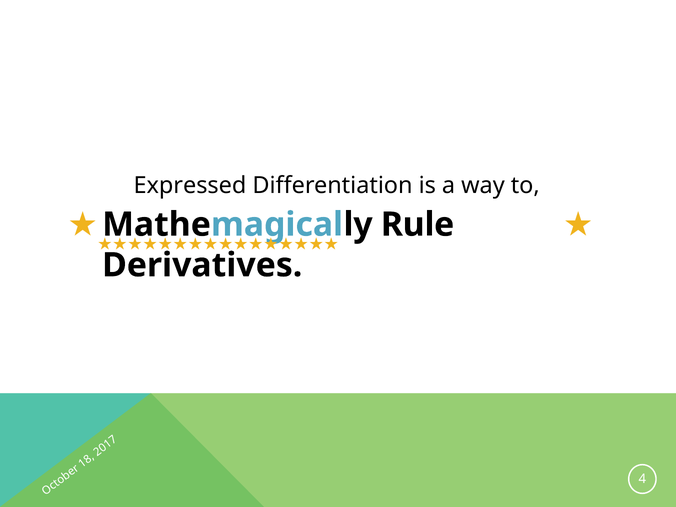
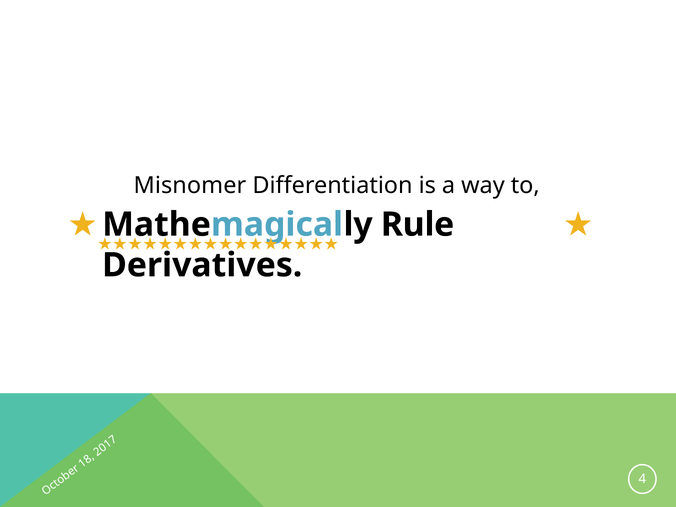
Expressed: Expressed -> Misnomer (190, 185)
